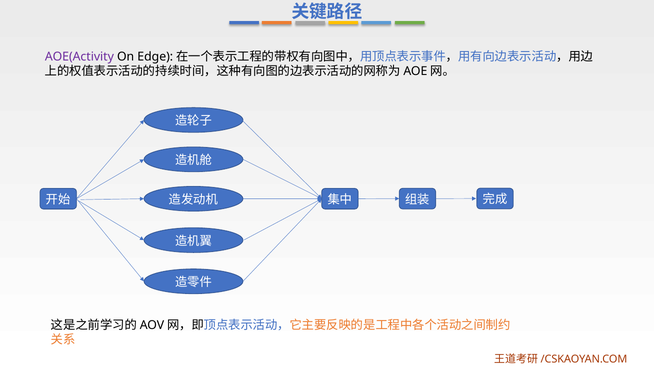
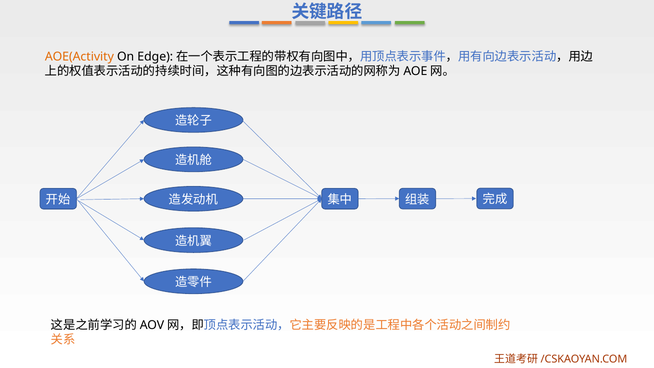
AOE(Activity colour: purple -> orange (79, 57)
